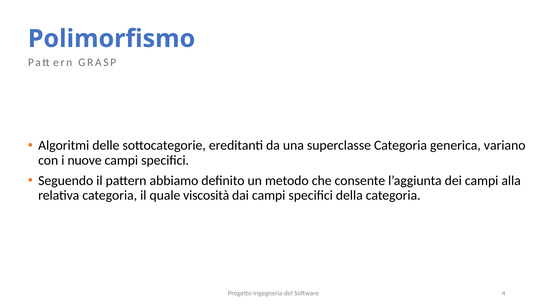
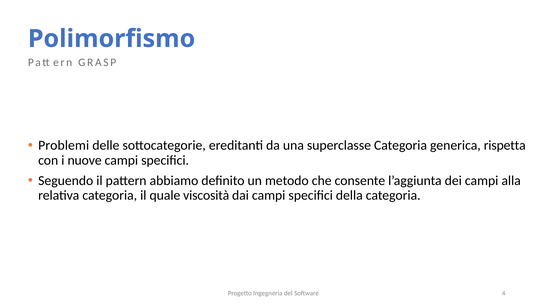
Algoritmi: Algoritmi -> Problemi (64, 146)
variano: variano -> rispetta (505, 146)
